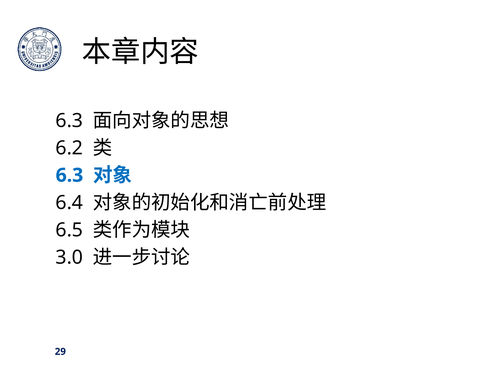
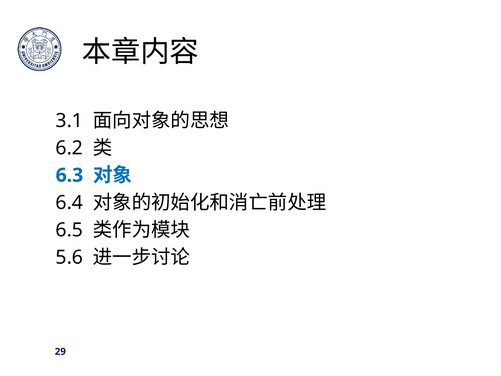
6.3: 6.3 -> 3.1 (69, 121)
3.0: 3.0 -> 5.6 (69, 257)
